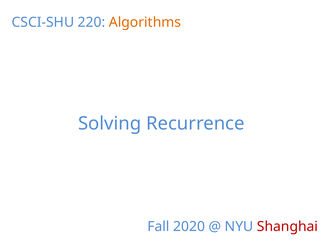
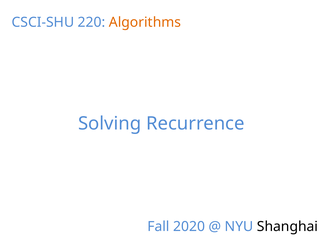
Shanghai colour: red -> black (287, 227)
